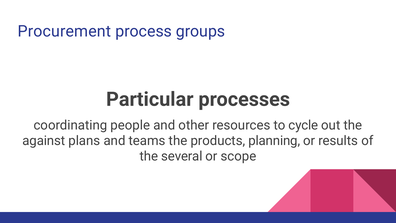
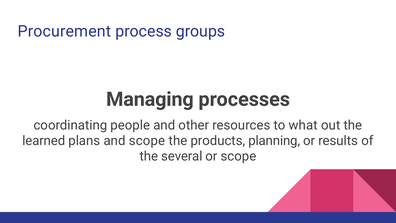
Particular: Particular -> Managing (150, 99)
cycle: cycle -> what (303, 125)
against: against -> learned (44, 141)
and teams: teams -> scope (147, 141)
